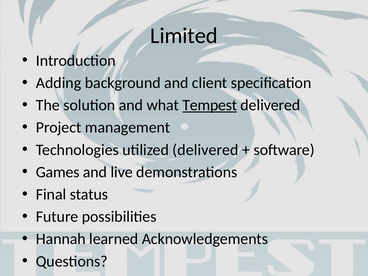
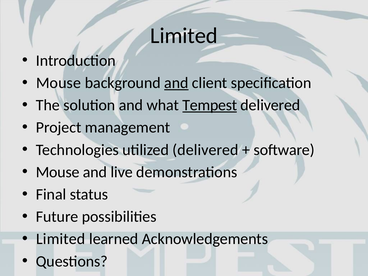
Adding: Adding -> Mouse (59, 83)
and underline: none -> present (176, 83)
Games: Games -> Mouse (58, 172)
Hannah: Hannah -> Limited (61, 239)
